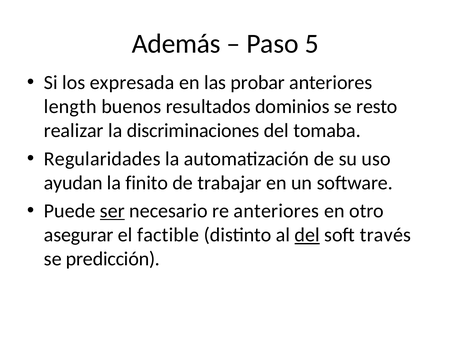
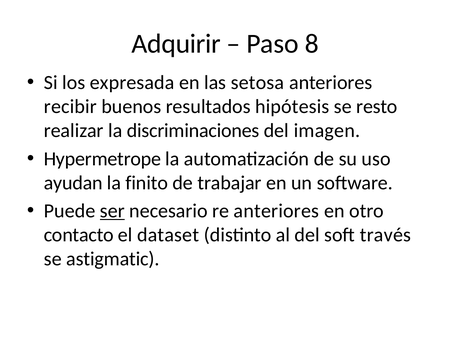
Además: Además -> Adquirir (176, 44)
5: 5 -> 8 (312, 44)
probar: probar -> setosa (257, 83)
length: length -> recibir (70, 107)
dominios: dominios -> hipótesis (292, 107)
tomaba: tomaba -> imagen (327, 131)
Regularidades: Regularidades -> Hypermetrope (102, 159)
asegurar: asegurar -> contacto (79, 235)
factible: factible -> dataset (168, 235)
del underline: present -> none (307, 235)
predicción: predicción -> astigmatic (113, 259)
